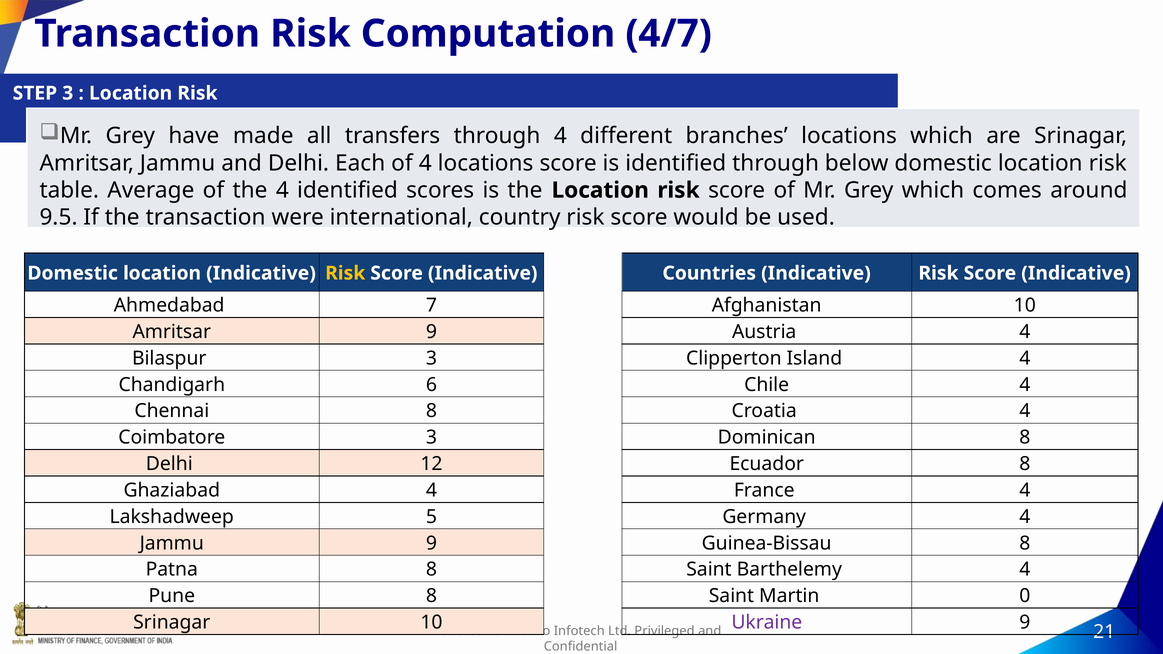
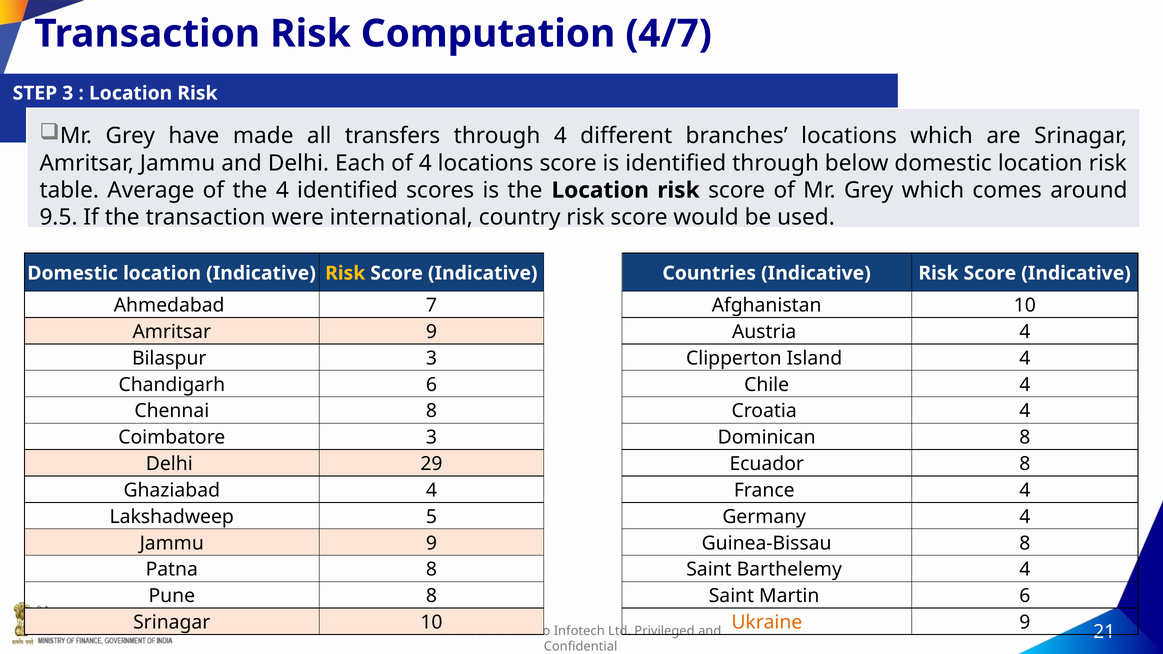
12: 12 -> 29 (431, 464)
Martin 0: 0 -> 6 (1025, 596)
Ukraine colour: purple -> orange (767, 623)
